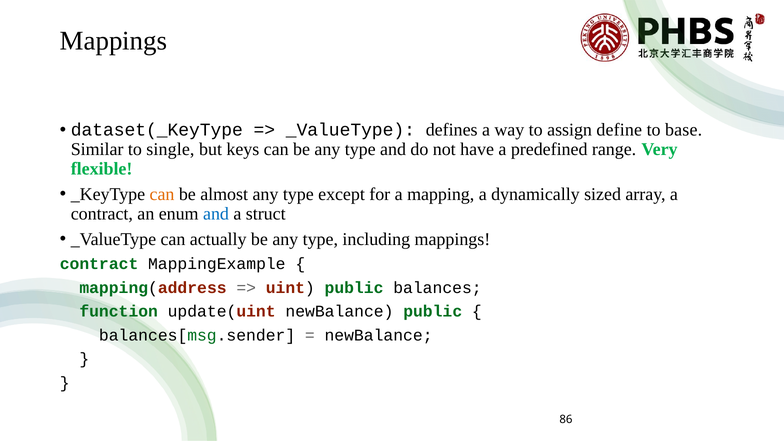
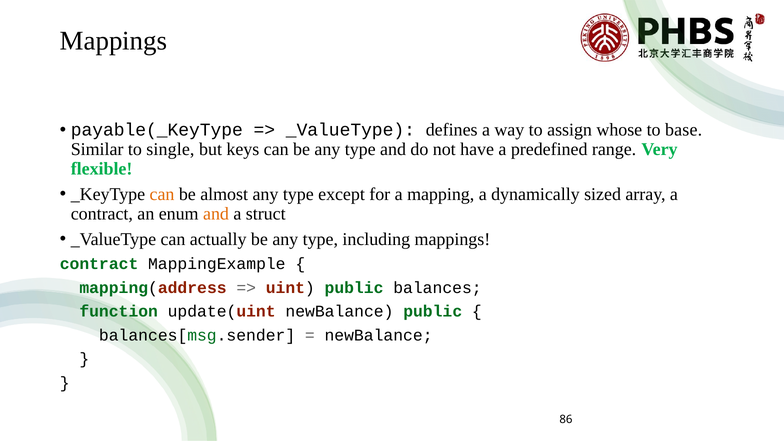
dataset(_KeyType: dataset(_KeyType -> payable(_KeyType (157, 130)
define: define -> whose (619, 130)
and colour: blue -> orange (216, 214)
